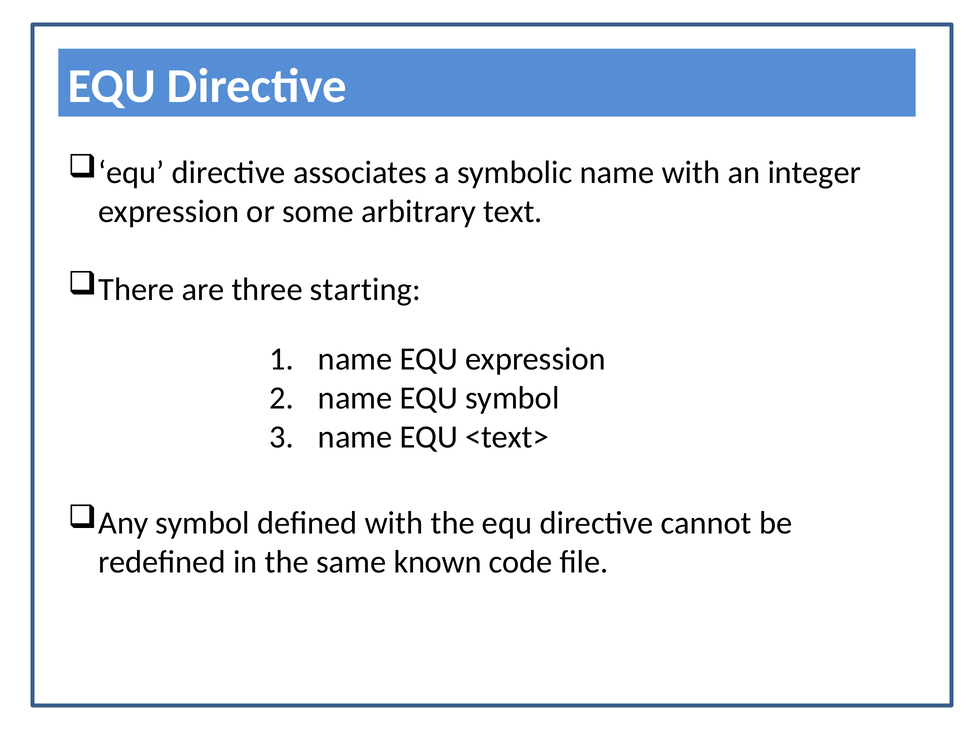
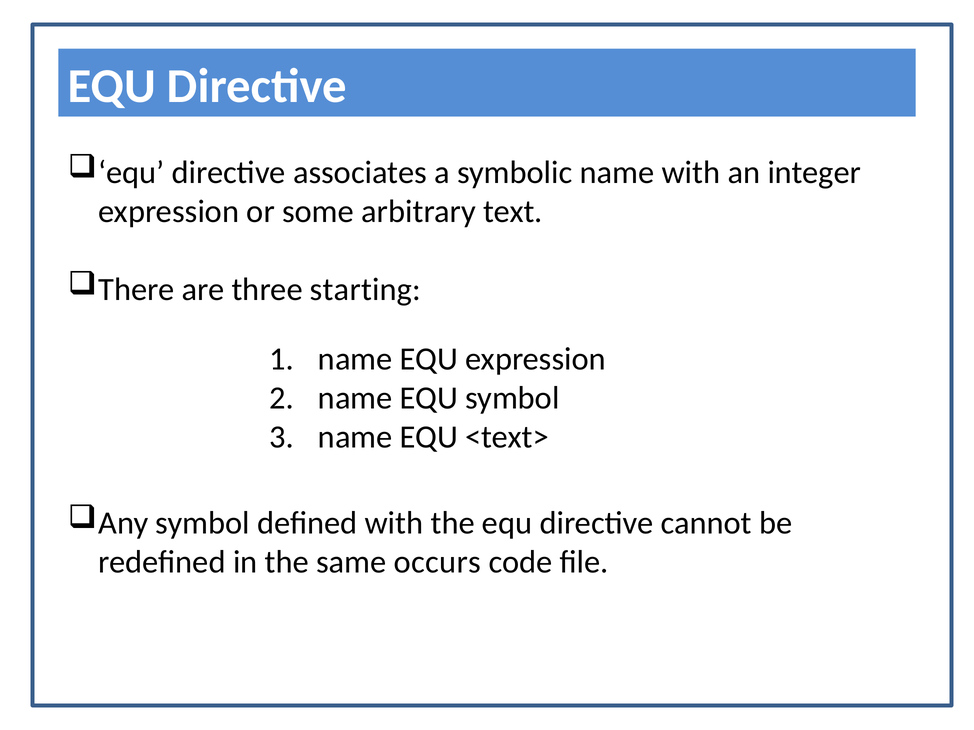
known: known -> occurs (437, 562)
